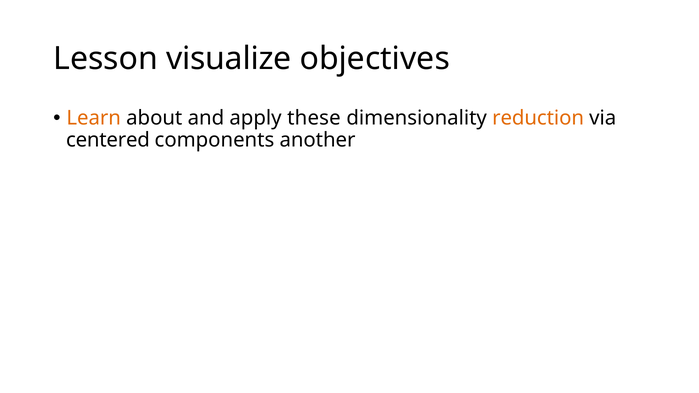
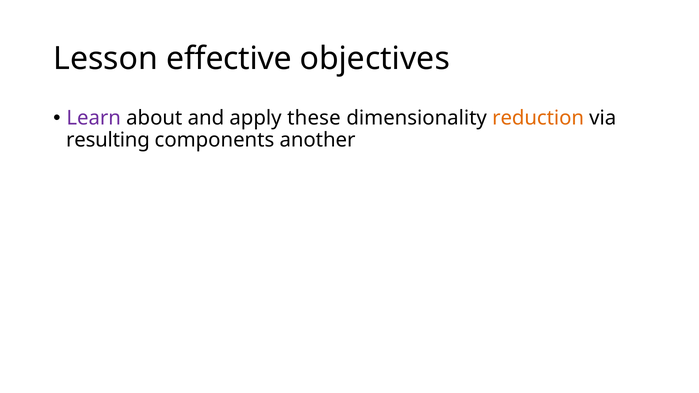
visualize: visualize -> effective (229, 59)
Learn colour: orange -> purple (94, 118)
centered: centered -> resulting (108, 140)
